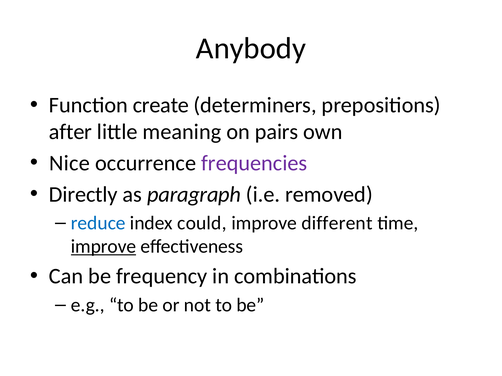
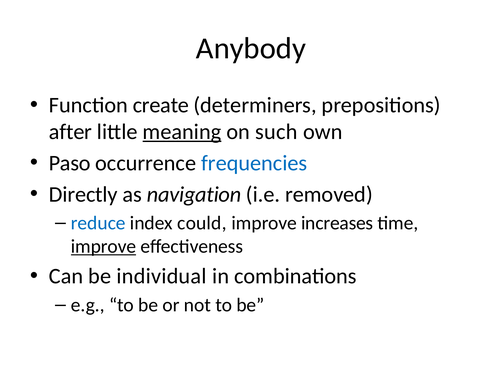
meaning underline: none -> present (182, 132)
pairs: pairs -> such (276, 132)
Nice: Nice -> Paso (70, 163)
frequencies colour: purple -> blue (254, 163)
paragraph: paragraph -> navigation (194, 195)
different: different -> increases (337, 223)
frequency: frequency -> individual (162, 277)
